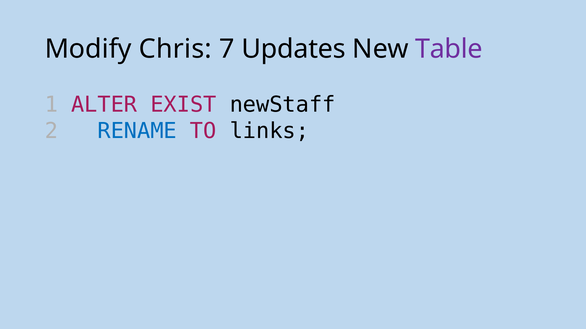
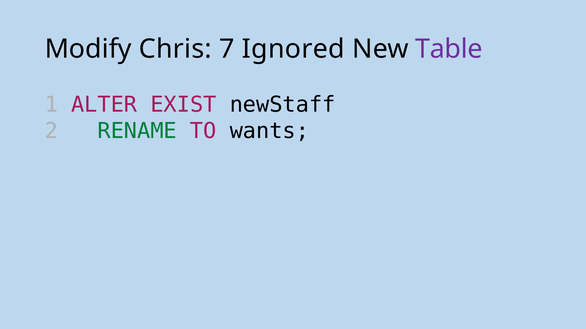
Updates: Updates -> Ignored (293, 49)
RENAME colour: blue -> green (137, 131)
links: links -> wants (269, 131)
